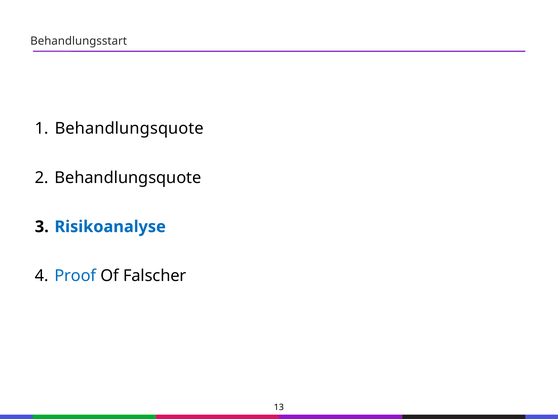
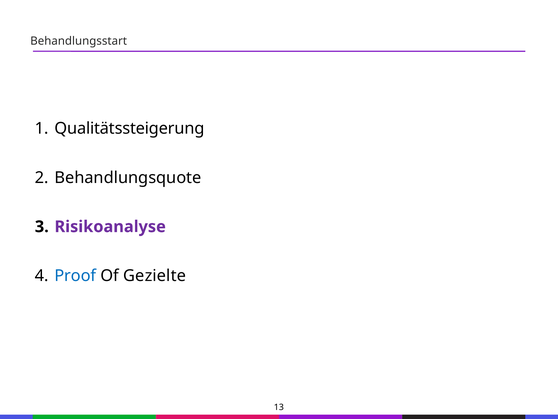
Behandlungsquote: Behandlungsquote -> Qualitätssteigerung (129, 128)
Risikoanalyse colour: blue -> purple (110, 226)
Falscher: Falscher -> Gezielte (155, 276)
